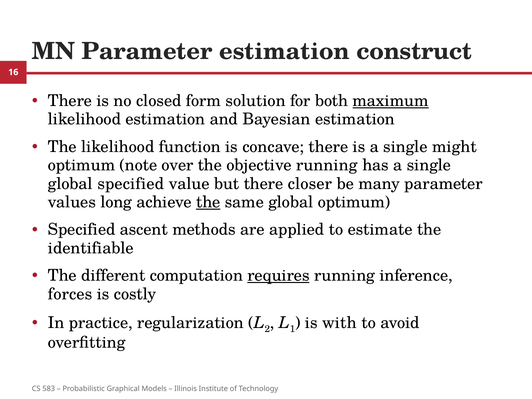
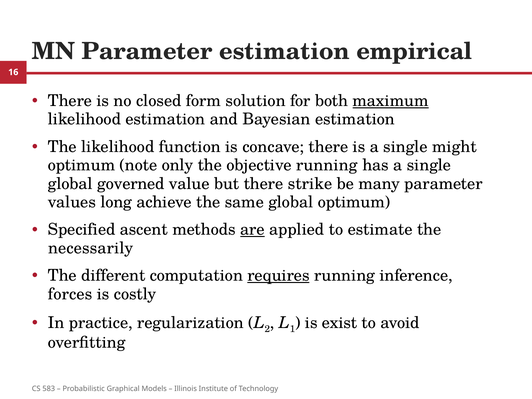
construct: construct -> empirical (414, 51)
over: over -> only (177, 165)
global specified: specified -> governed (131, 184)
closer: closer -> strike (310, 184)
the underline: present -> none (208, 202)
are underline: none -> present (252, 230)
identifiable: identifiable -> necessarily (91, 248)
with: with -> exist (340, 323)
